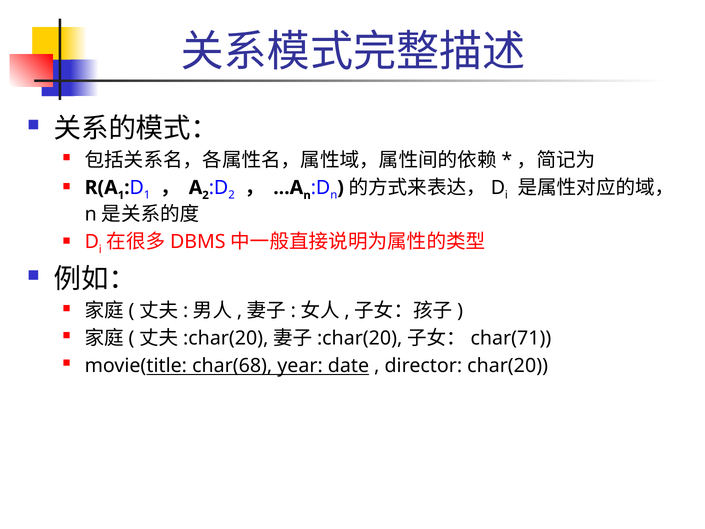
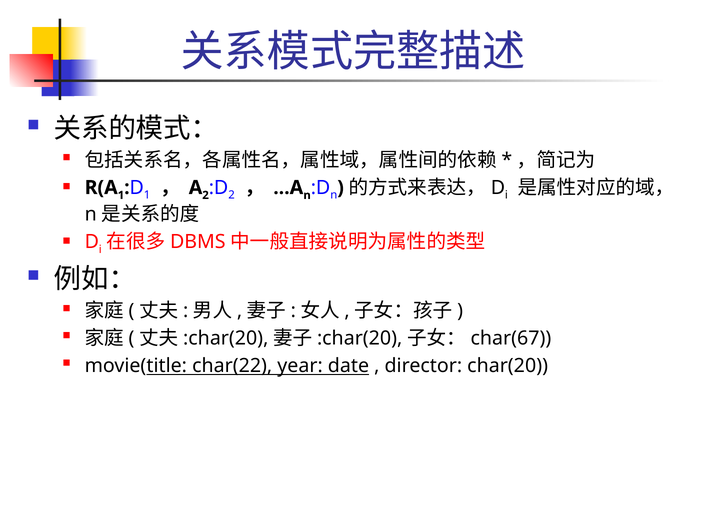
char(71: char(71 -> char(67 (511, 338)
char(68: char(68 -> char(22 (232, 366)
